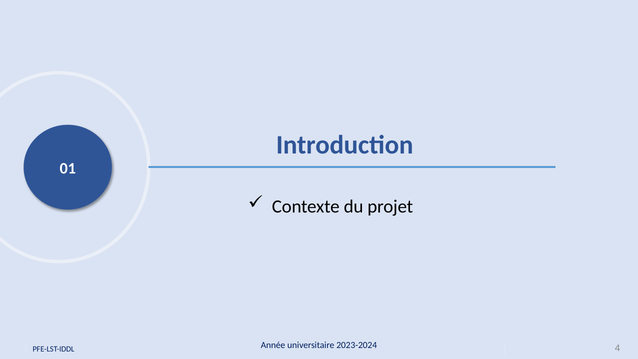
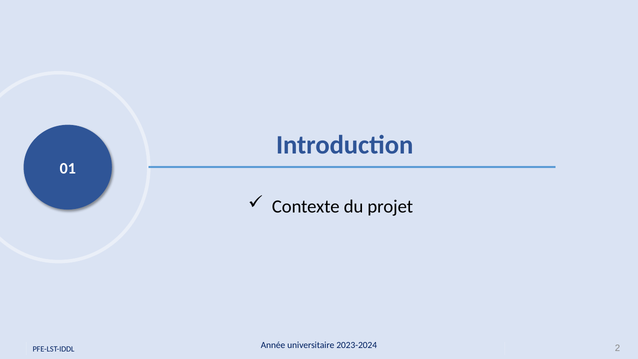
4: 4 -> 2 (618, 348)
